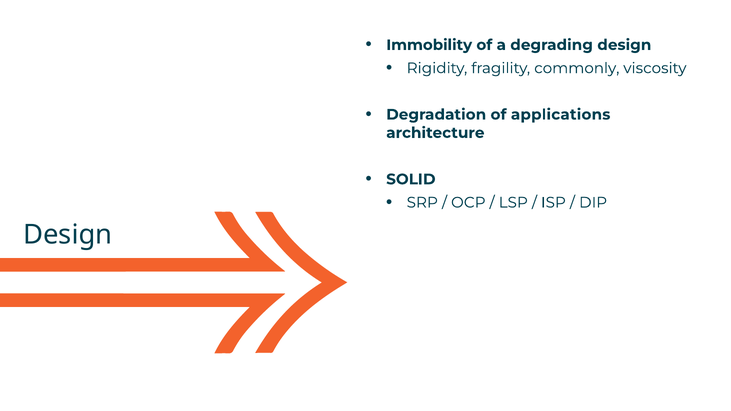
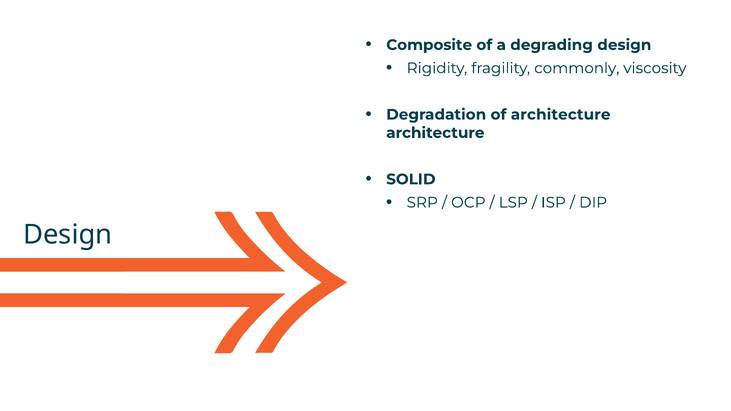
Immobility: Immobility -> Composite (429, 45)
of applications: applications -> architecture (561, 115)
